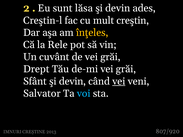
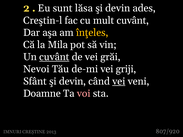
mult creştin: creştin -> cuvânt (133, 20)
Rele: Rele -> Mila (58, 45)
cuvânt underline: none -> present (54, 57)
Drept: Drept -> Nevoi (36, 69)
de-mi vei grăi: grăi -> griji (126, 69)
Salvator: Salvator -> Doamne (42, 94)
voi colour: light blue -> pink (84, 94)
